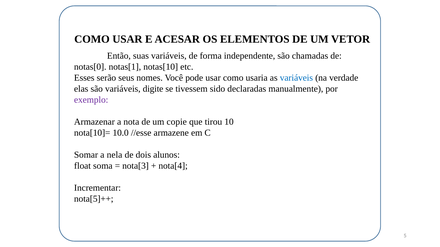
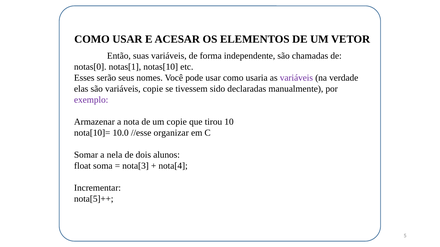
variáveis colour: blue -> purple (296, 78)
variáveis digite: digite -> copie (153, 89)
armazene: armazene -> organizar (171, 133)
